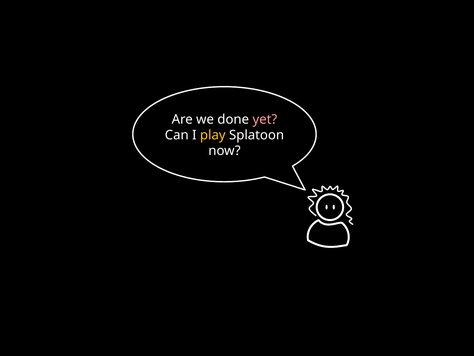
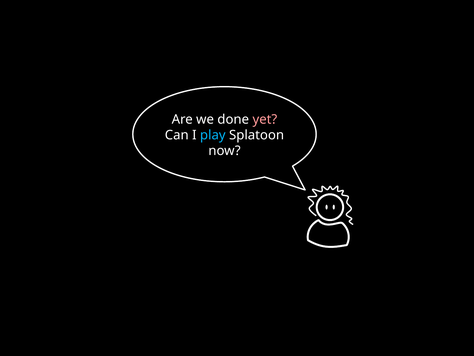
play colour: yellow -> light blue (213, 135)
